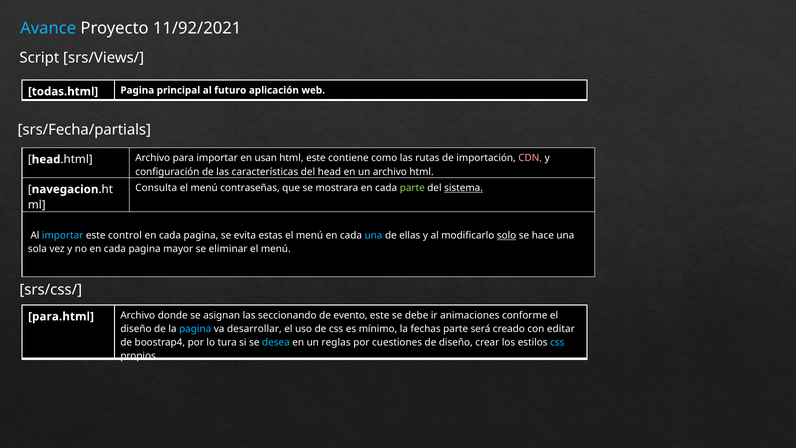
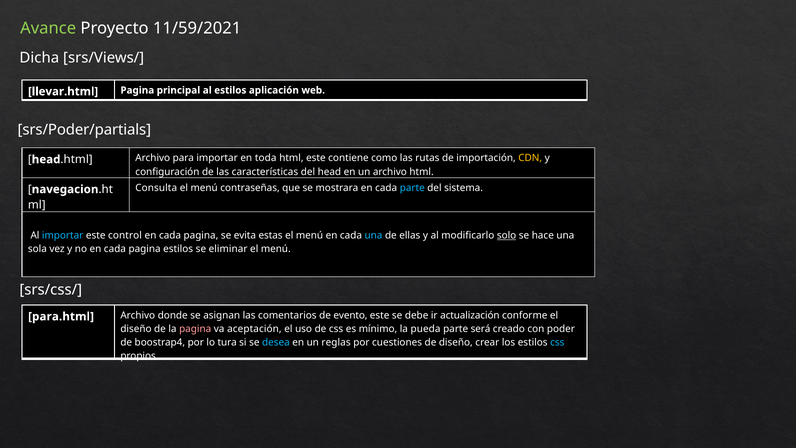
Avance colour: light blue -> light green (48, 28)
11/92/2021: 11/92/2021 -> 11/59/2021 (197, 28)
Script: Script -> Dicha (39, 58)
todas.html: todas.html -> llevar.html (63, 91)
al futuro: futuro -> estilos (230, 90)
srs/Fecha/partials: srs/Fecha/partials -> srs/Poder/partials (84, 130)
usan: usan -> toda (266, 158)
CDN colour: pink -> yellow (530, 158)
parte colour: light green -> light blue (412, 188)
sistema underline: present -> none (464, 188)
pagina mayor: mayor -> estilos (178, 249)
seccionando: seccionando -> comentarios (287, 315)
animaciones: animaciones -> actualización (470, 315)
pagina colour: light blue -> pink (195, 329)
desarrollar: desarrollar -> aceptación (254, 329)
fechas: fechas -> pueda (426, 329)
editar: editar -> poder (561, 329)
